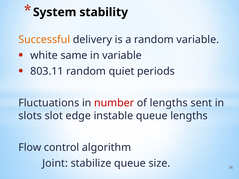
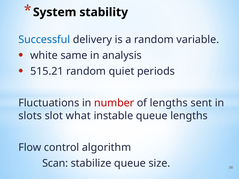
Successful colour: orange -> blue (44, 40)
in variable: variable -> analysis (122, 55)
803.11: 803.11 -> 515.21 (47, 71)
edge: edge -> what (78, 116)
Joint: Joint -> Scan (55, 163)
